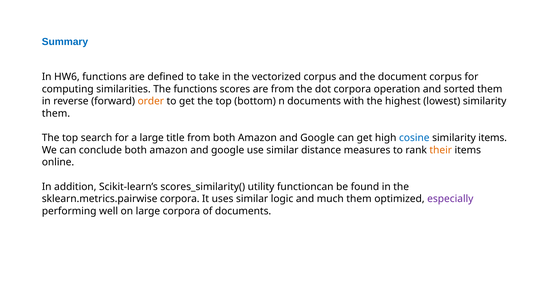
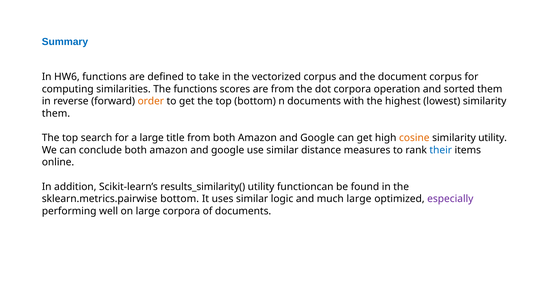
cosine colour: blue -> orange (414, 138)
similarity items: items -> utility (493, 138)
their colour: orange -> blue (441, 150)
scores_similarity(: scores_similarity( -> results_similarity( (203, 187)
sklearn.metrics.pairwise corpora: corpora -> bottom (180, 199)
much them: them -> large (359, 199)
